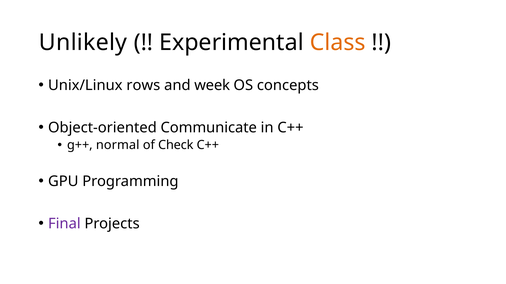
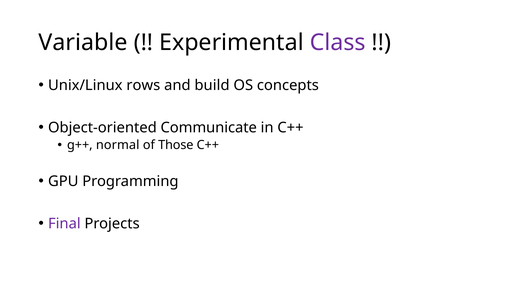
Unlikely: Unlikely -> Variable (83, 43)
Class colour: orange -> purple (338, 43)
week: week -> build (212, 86)
Check: Check -> Those (176, 145)
